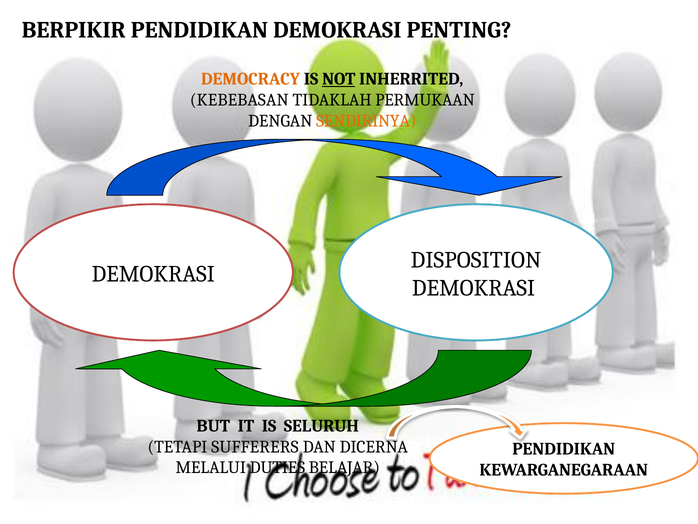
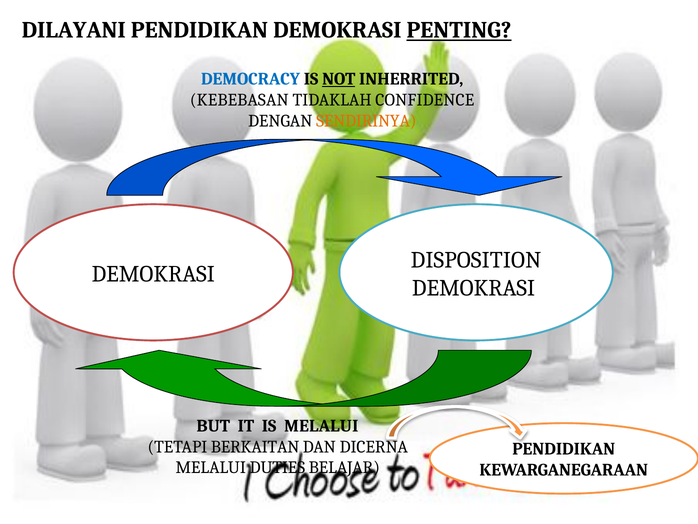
BERPIKIR: BERPIKIR -> DILAYANI (74, 30)
PENTING underline: none -> present (459, 30)
DEMOCRACY colour: orange -> blue (251, 79)
PERMUKAAN: PERMUKAAN -> CONFIDENCE (425, 100)
IS SELURUH: SELURUH -> MELALUI (321, 425)
SUFFERERS: SUFFERERS -> BERKAITAN (255, 446)
